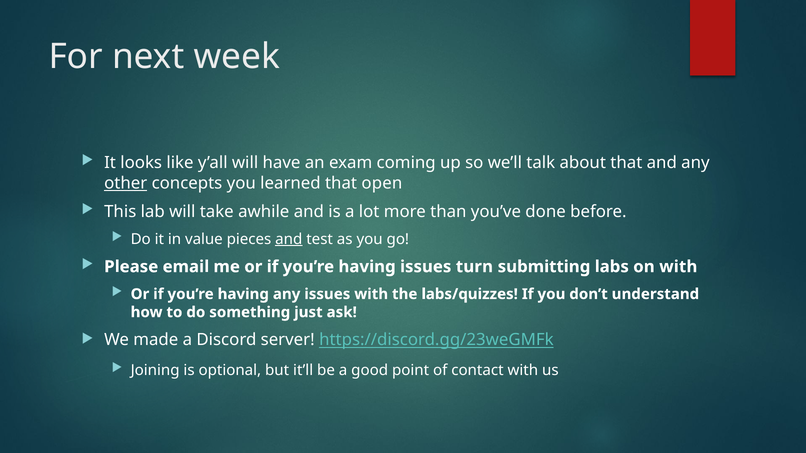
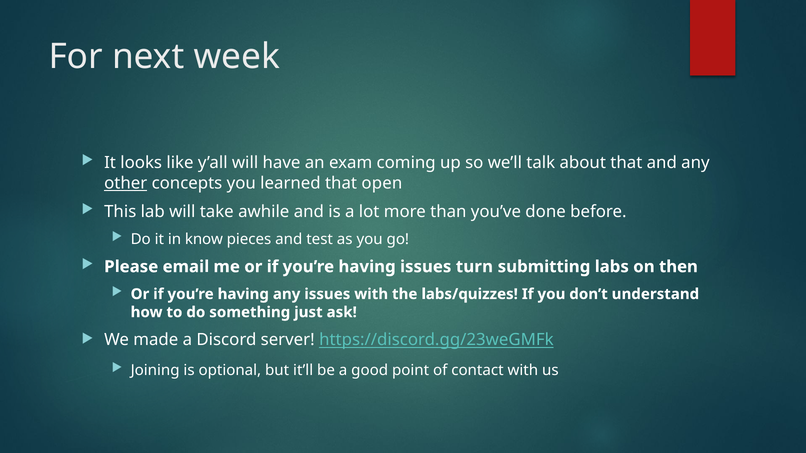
value: value -> know (204, 239)
and underline: present -> none (289, 239)
on with: with -> then (678, 267)
